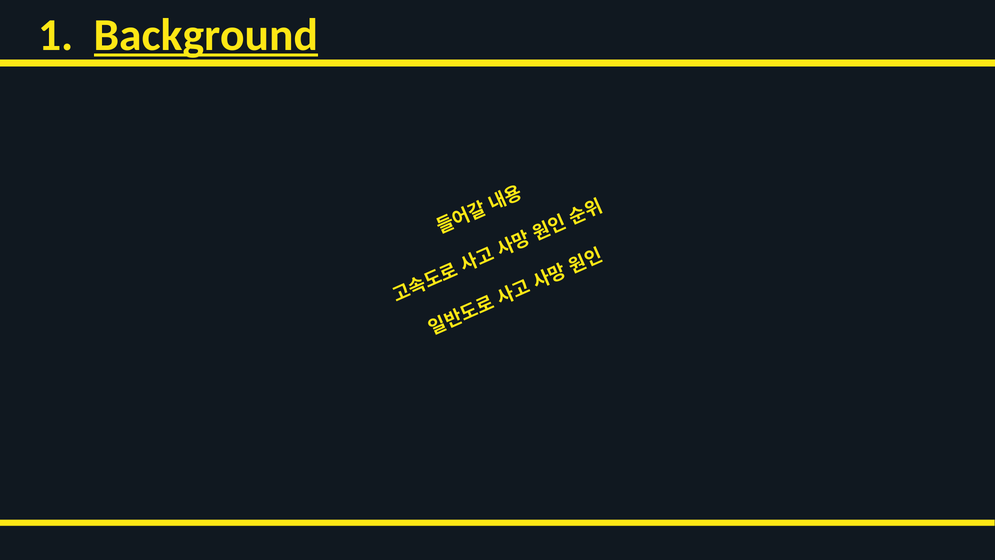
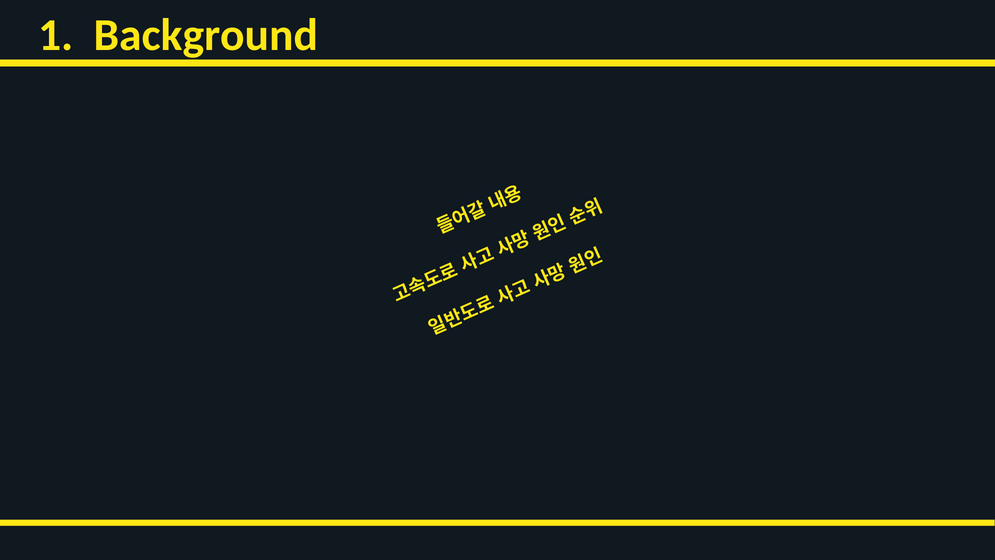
Background underline: present -> none (206, 35)
